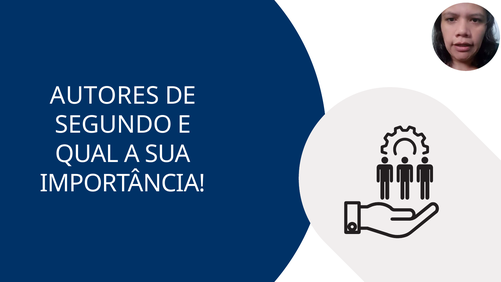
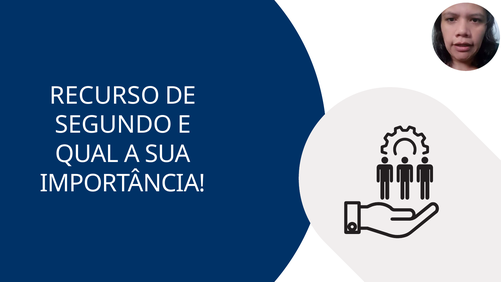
AUTORES: AUTORES -> RECURSO (105, 96)
